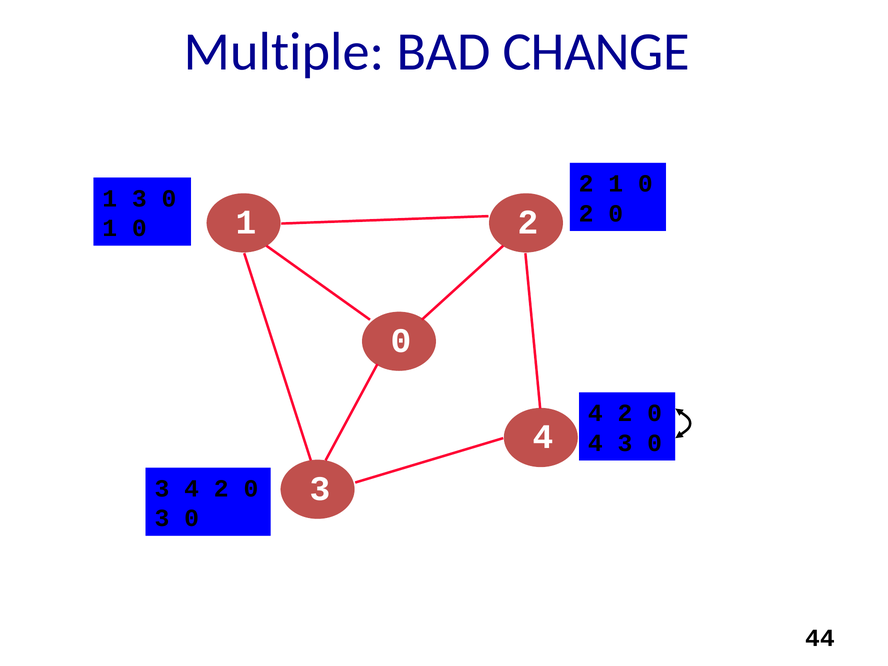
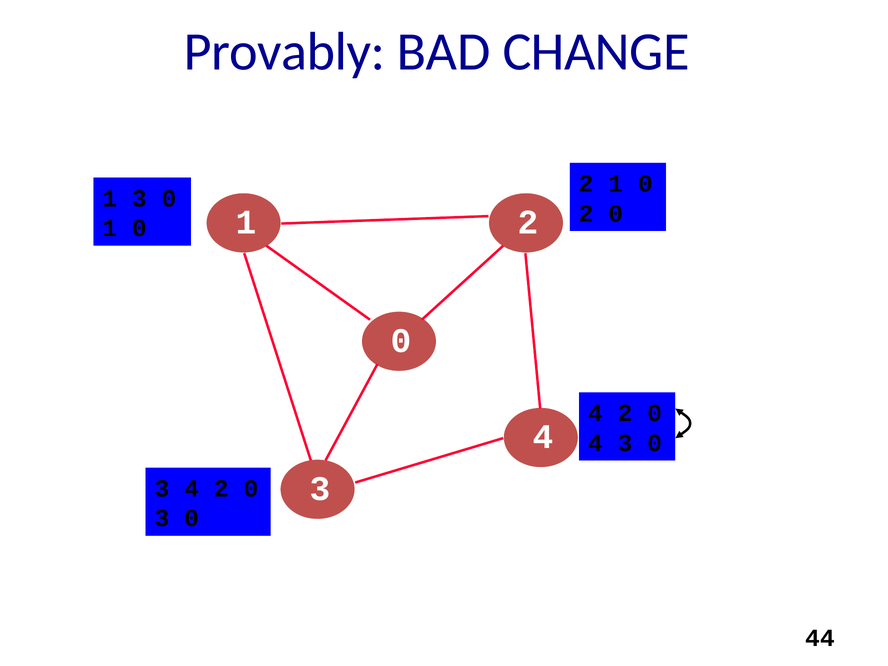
Multiple: Multiple -> Provably (284, 52)
